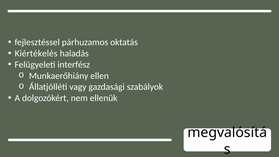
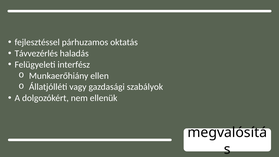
Kiértékelés: Kiértékelés -> Távvezérlés (36, 53)
